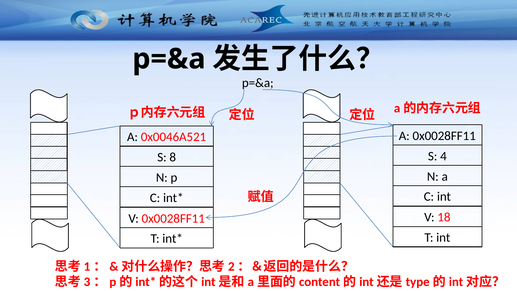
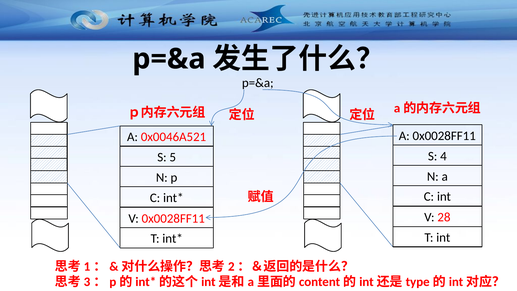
8: 8 -> 5 (173, 157)
18: 18 -> 28 (444, 217)
